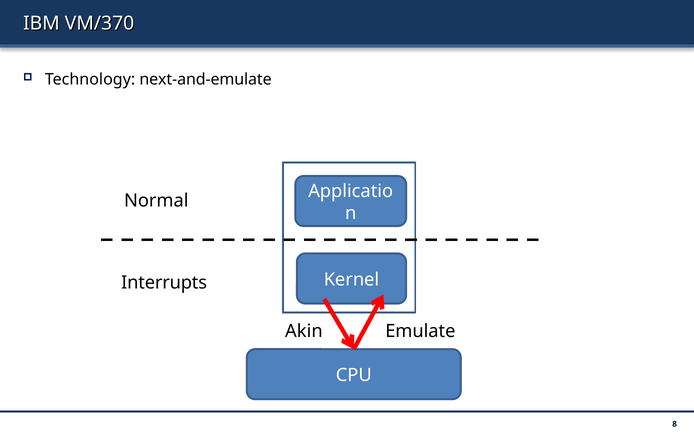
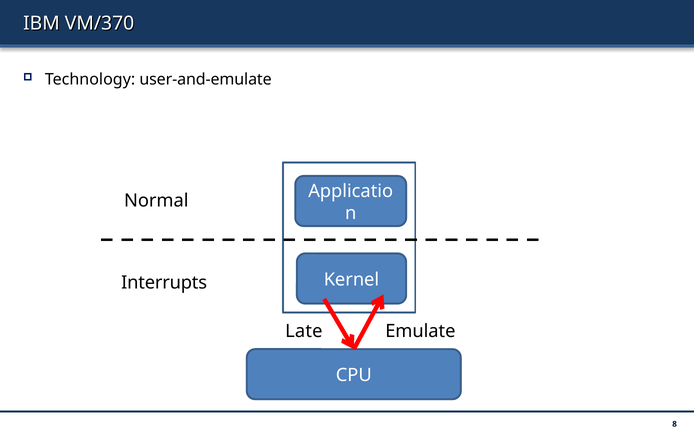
next-and-emulate: next-and-emulate -> user-and-emulate (206, 79)
Akin: Akin -> Late (304, 331)
